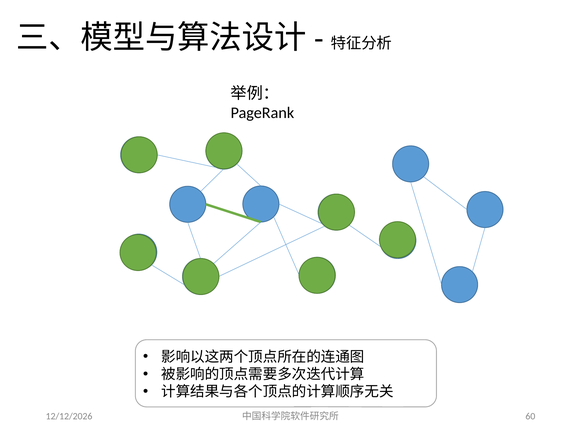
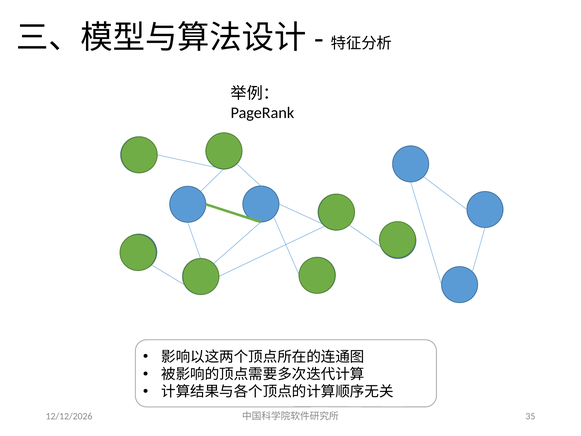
60: 60 -> 35 (530, 416)
